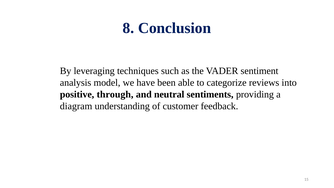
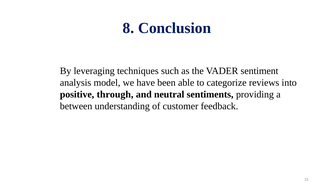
diagram: diagram -> between (76, 106)
